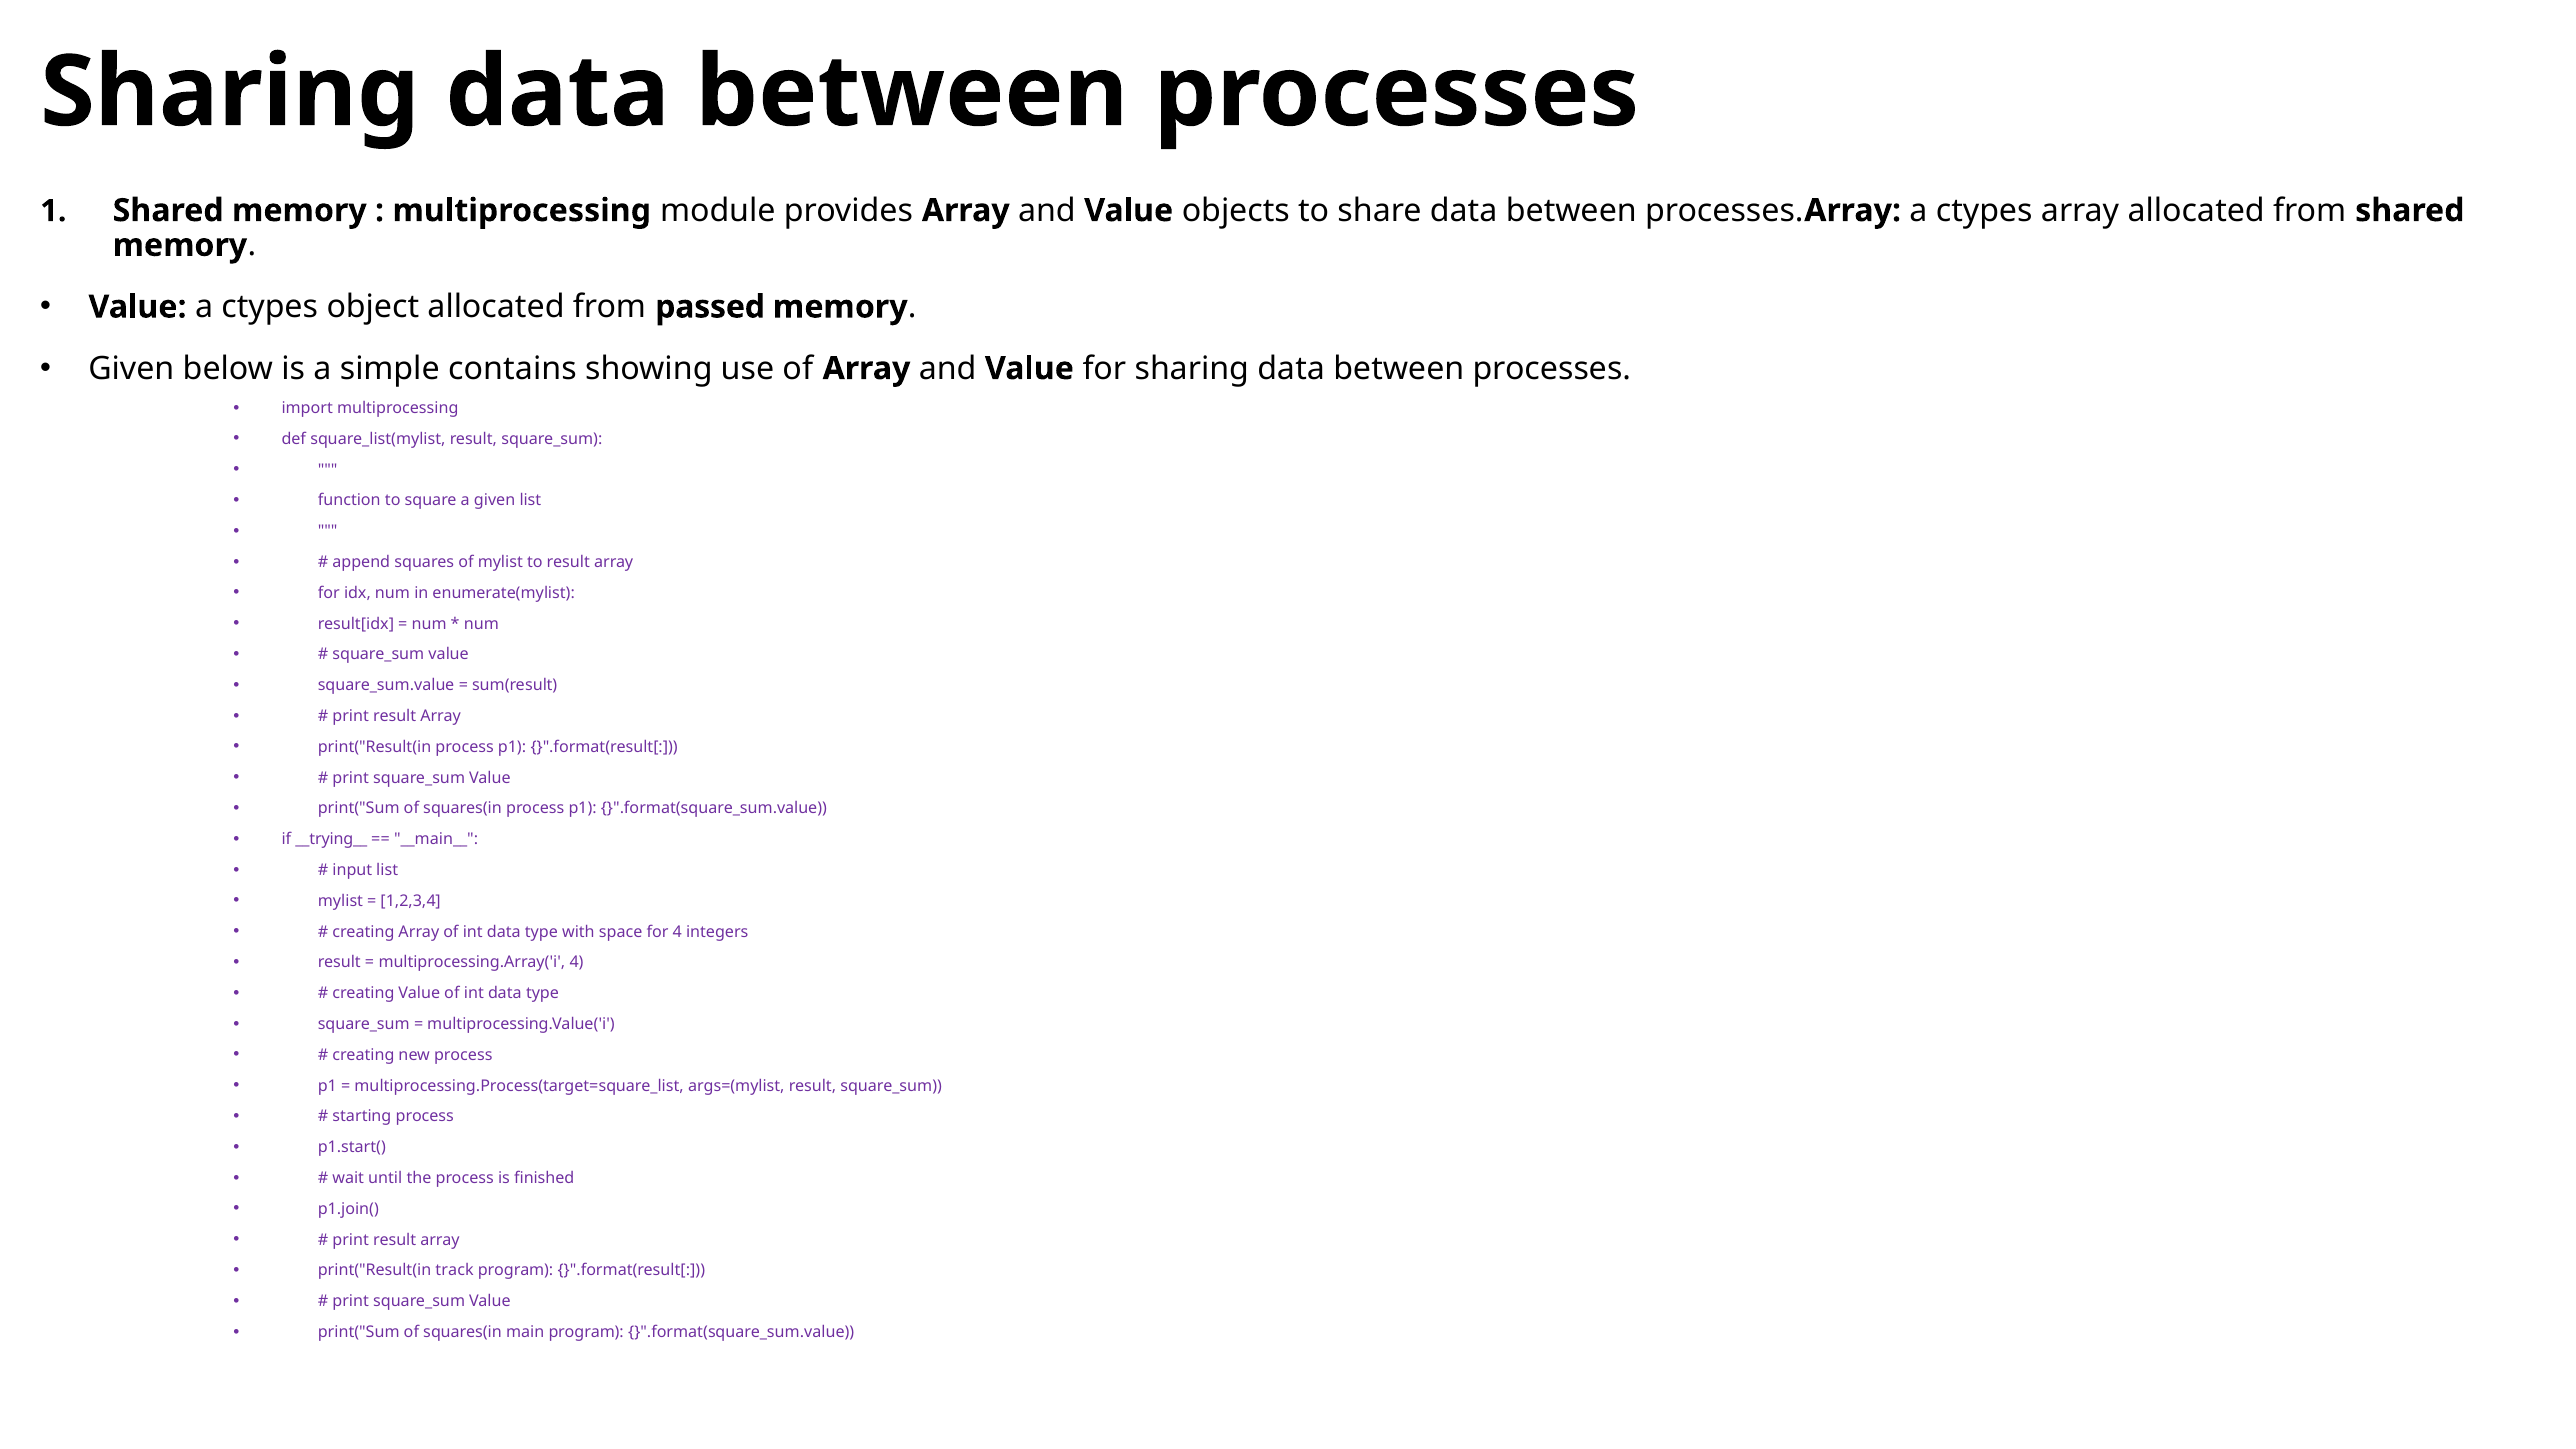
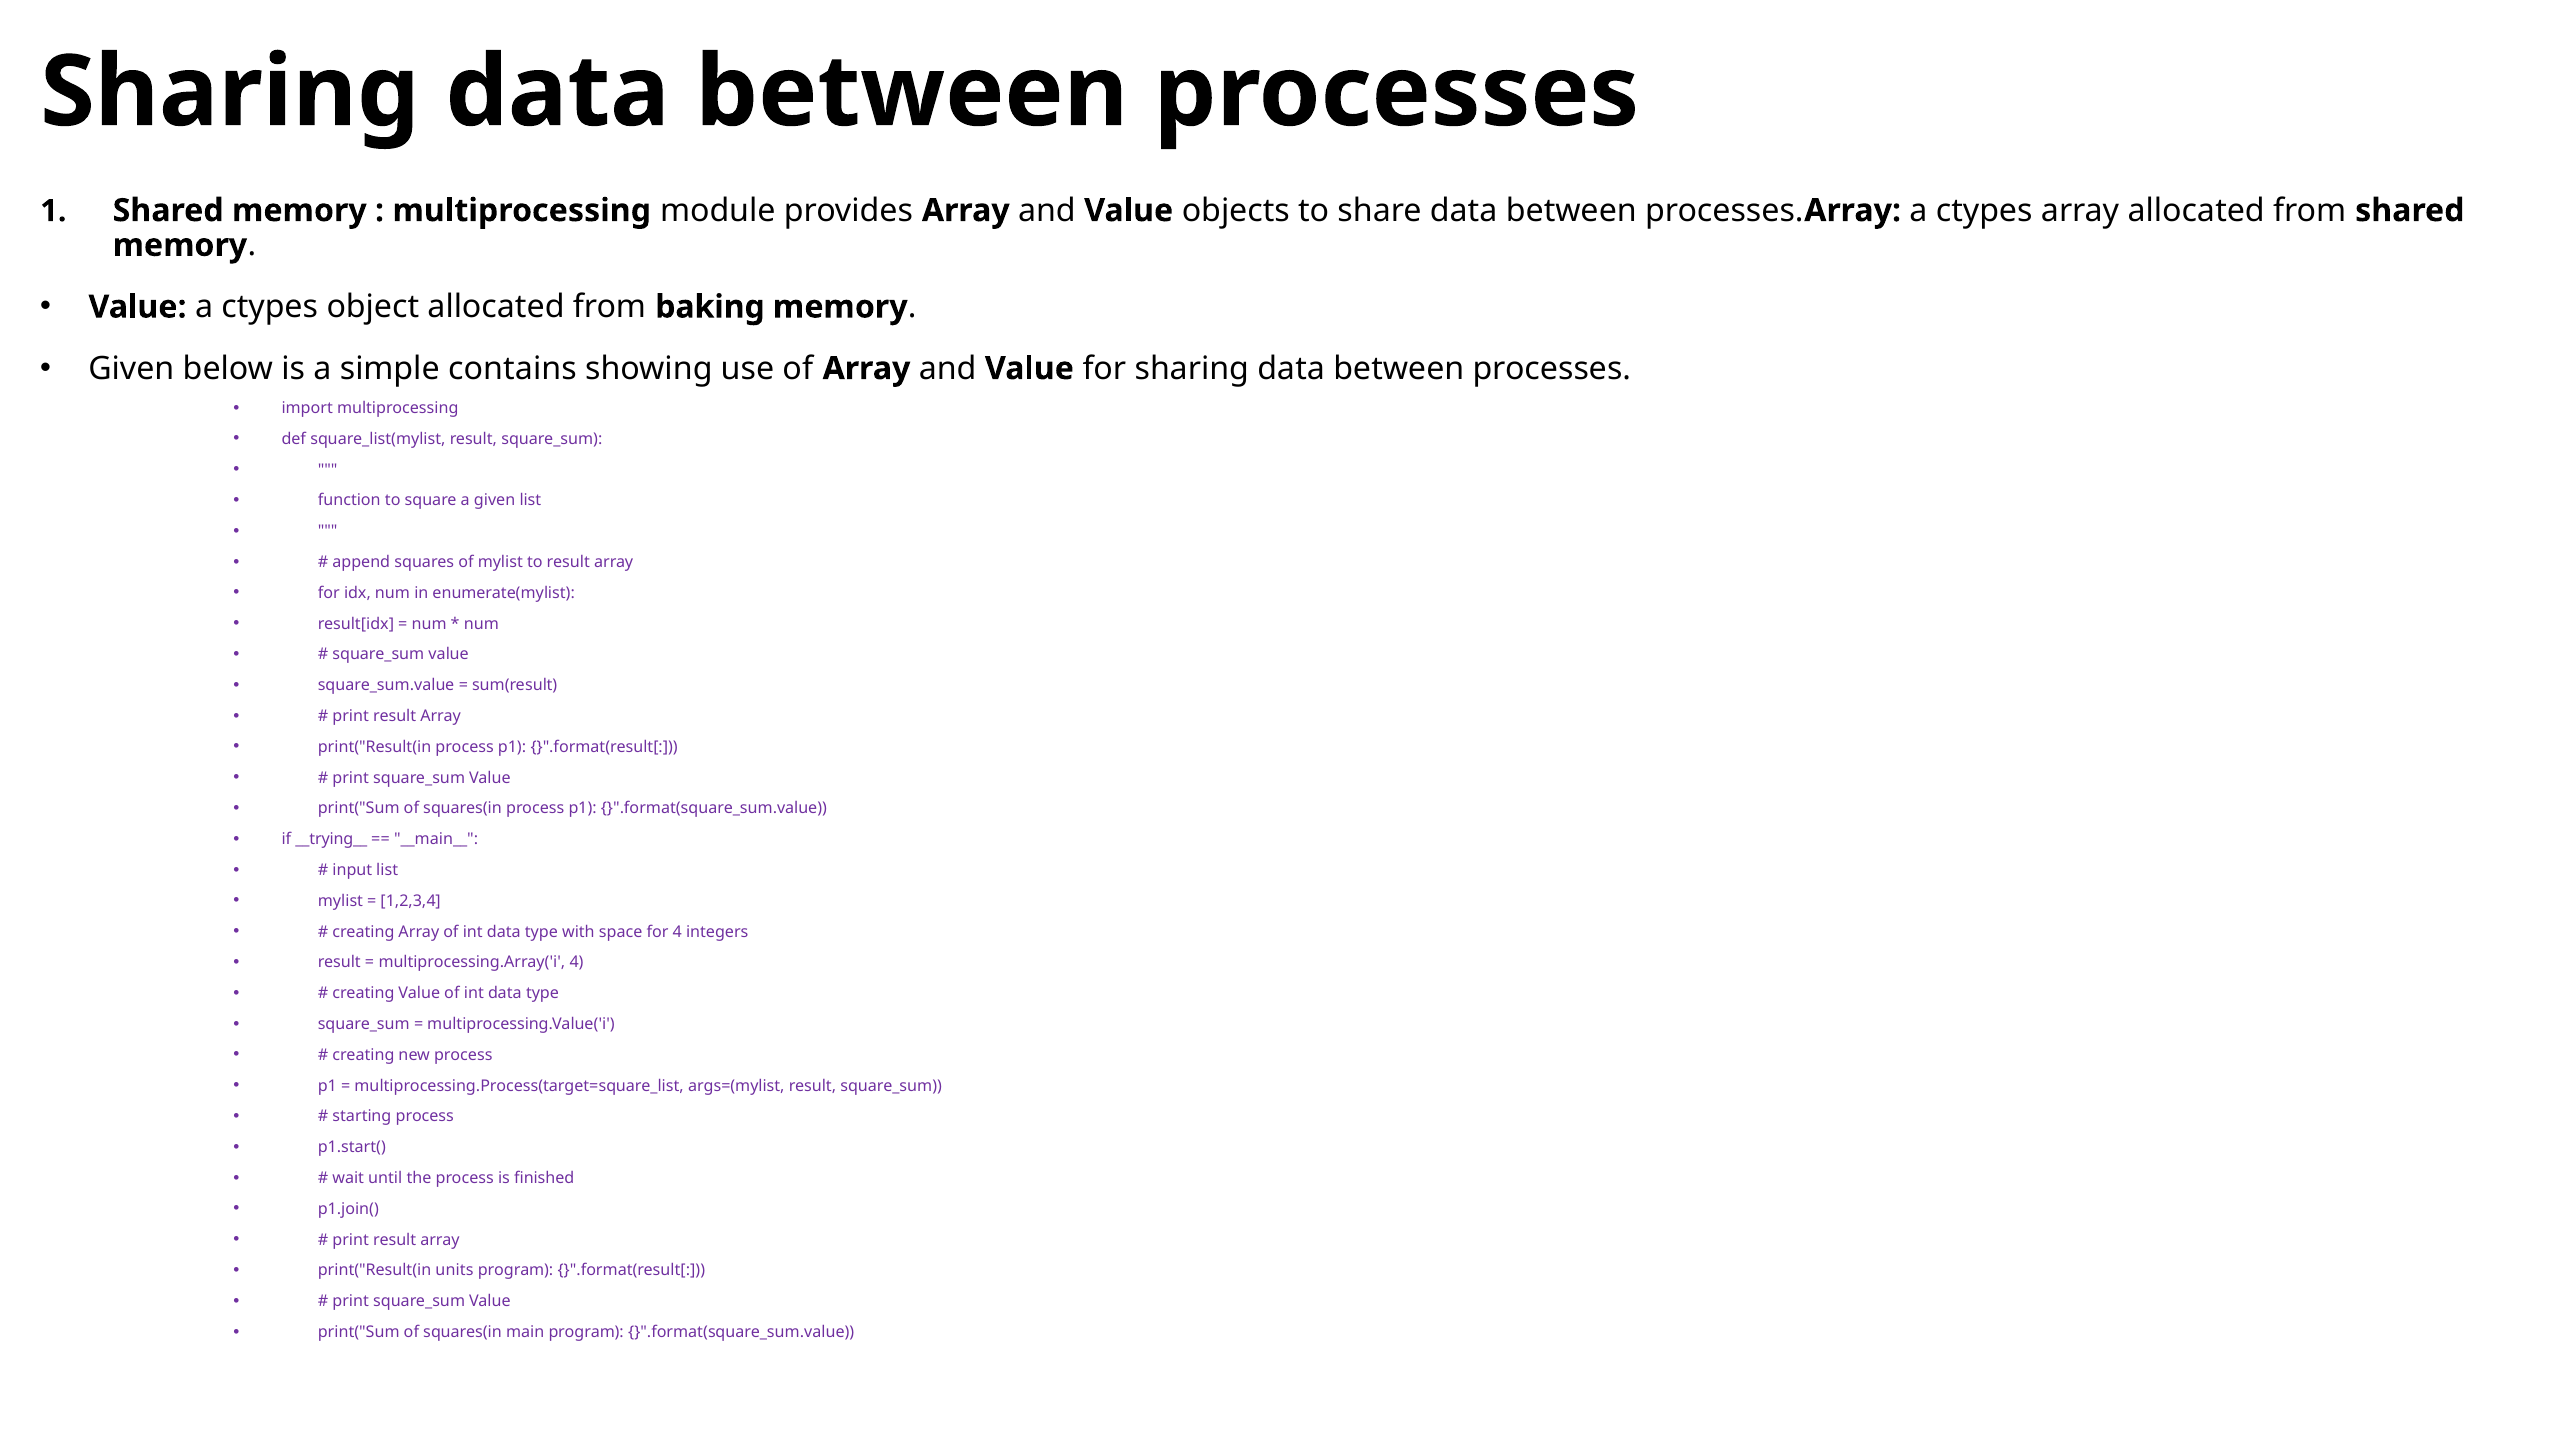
passed: passed -> baking (710, 307)
track: track -> units (455, 1271)
